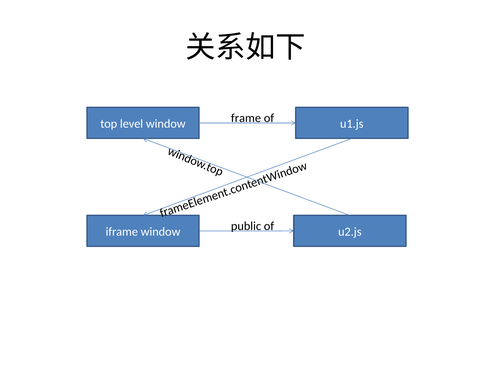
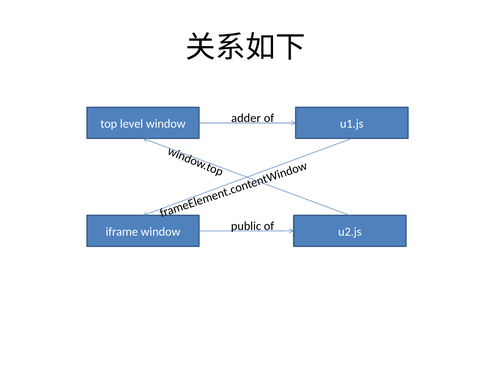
frame: frame -> adder (246, 118)
